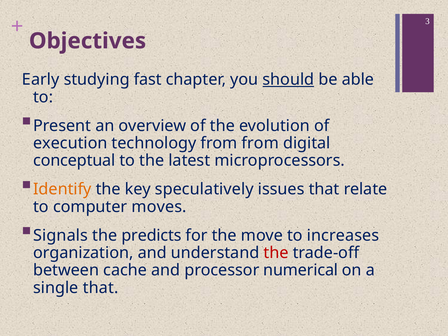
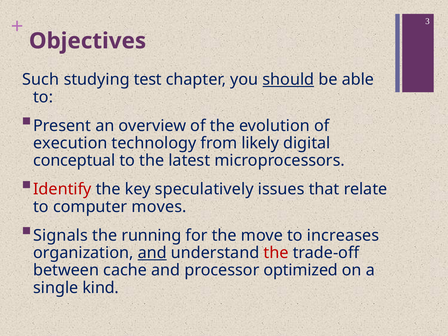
Early: Early -> Such (41, 80)
fast: fast -> test (148, 80)
from from: from -> likely (260, 143)
Identify colour: orange -> red (62, 189)
predicts: predicts -> running (151, 235)
and underline: none -> present (152, 253)
numerical: numerical -> optimized (301, 270)
single that: that -> kind (101, 288)
